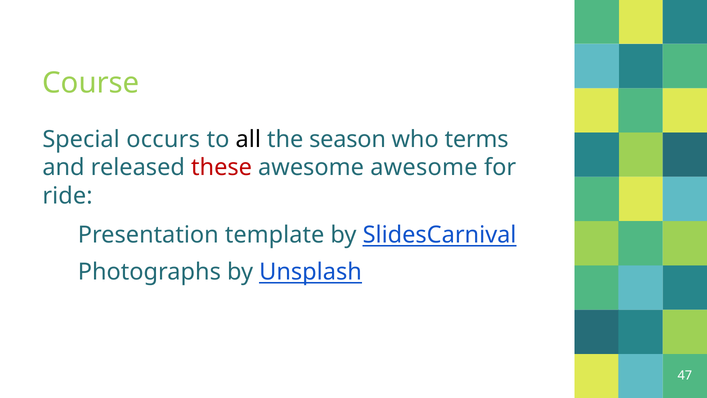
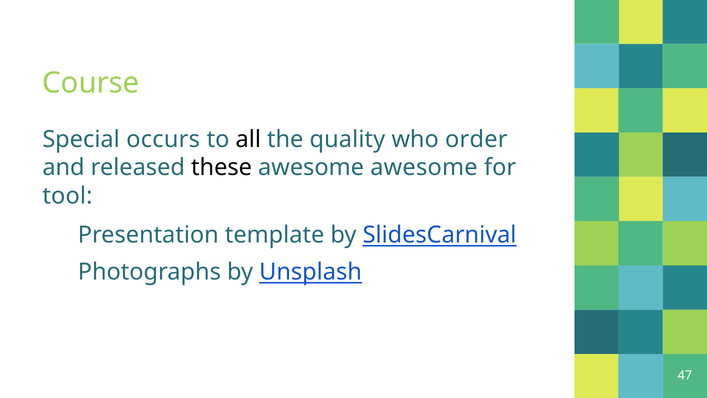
season: season -> quality (347, 139)
terms: terms -> order (476, 139)
these colour: red -> black (222, 167)
ride: ride -> tool (67, 196)
